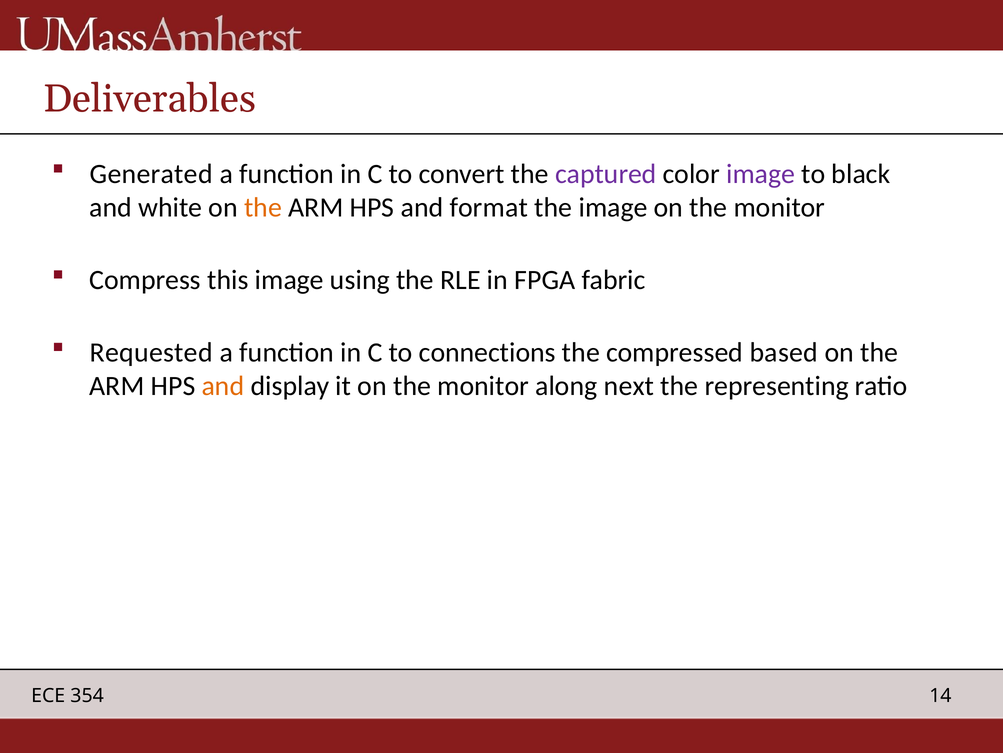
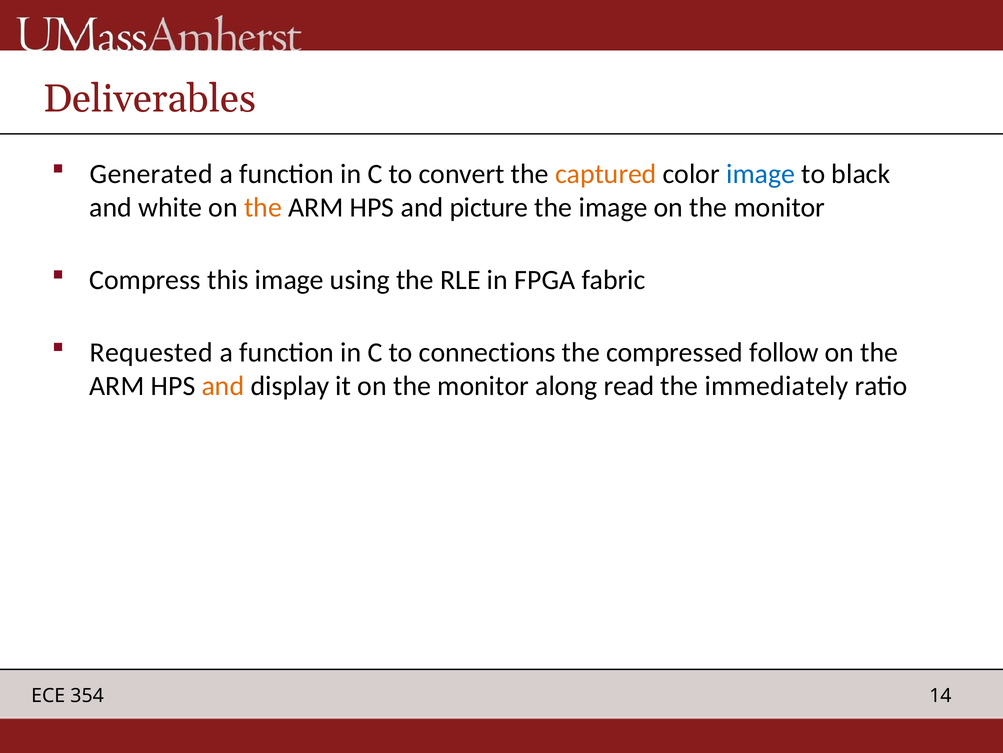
captured colour: purple -> orange (606, 174)
image colour: purple -> blue (761, 174)
format: format -> picture (489, 207)
based: based -> follow (784, 352)
next: next -> read (629, 386)
representing: representing -> immediately (777, 386)
